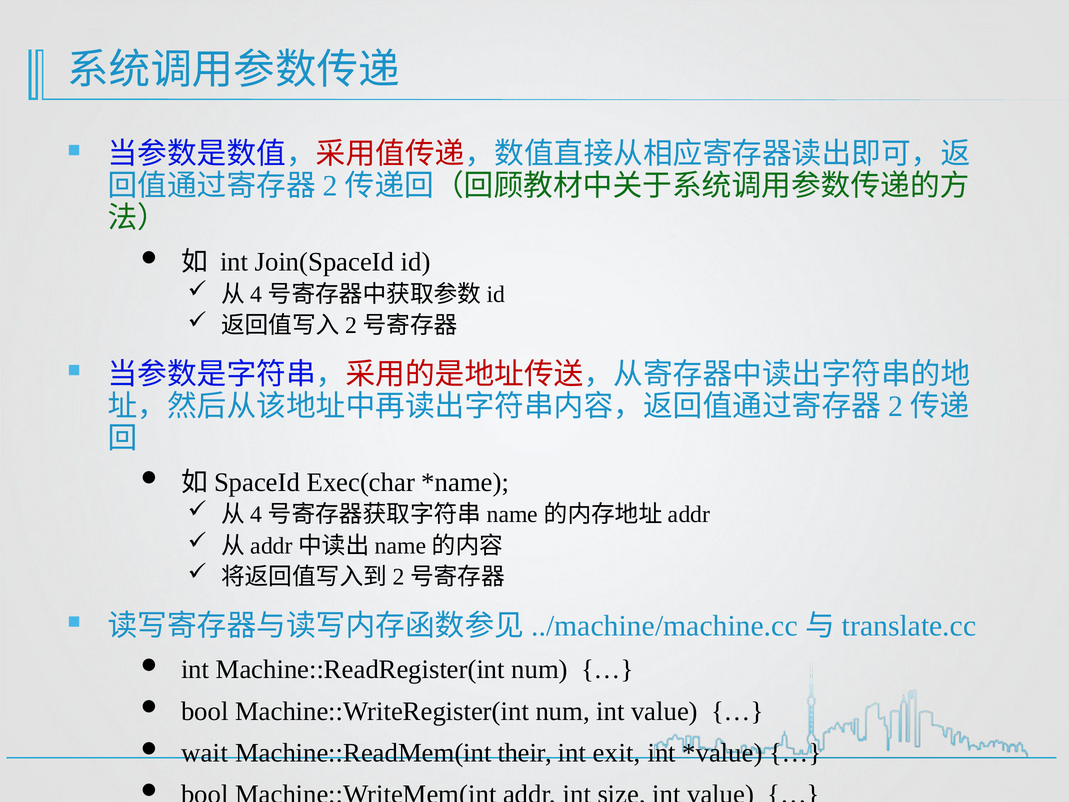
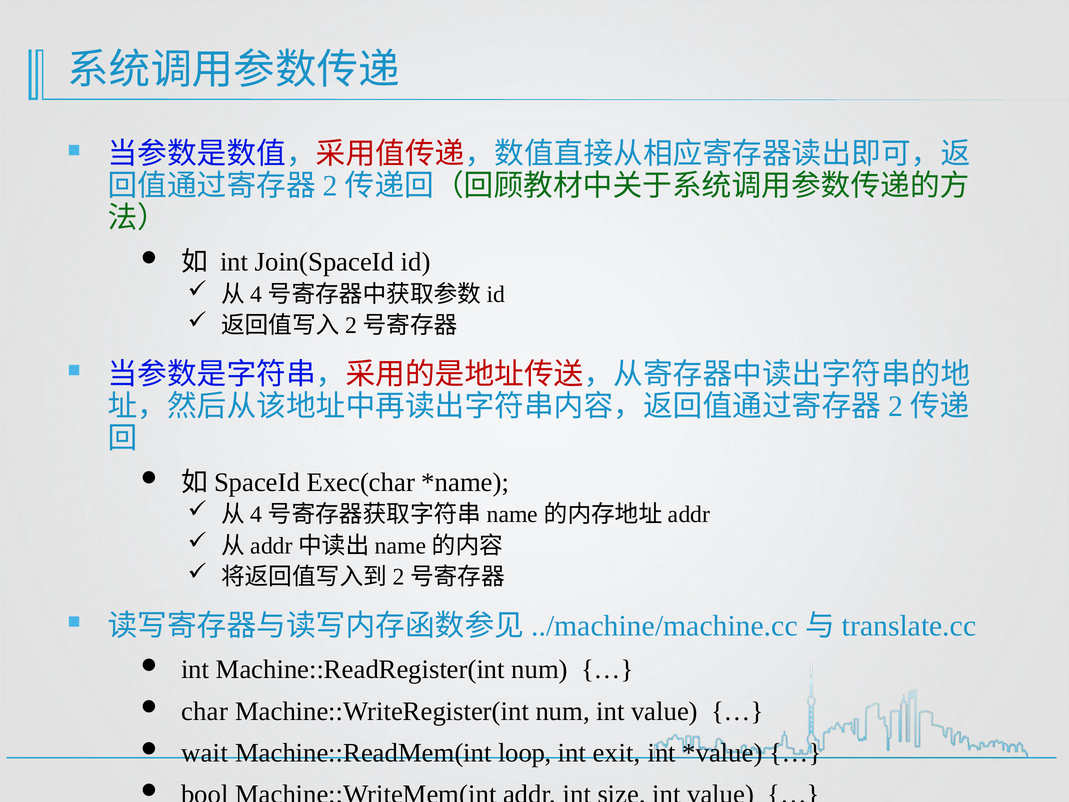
bool: bool -> char (205, 711)
their: their -> loop (525, 753)
